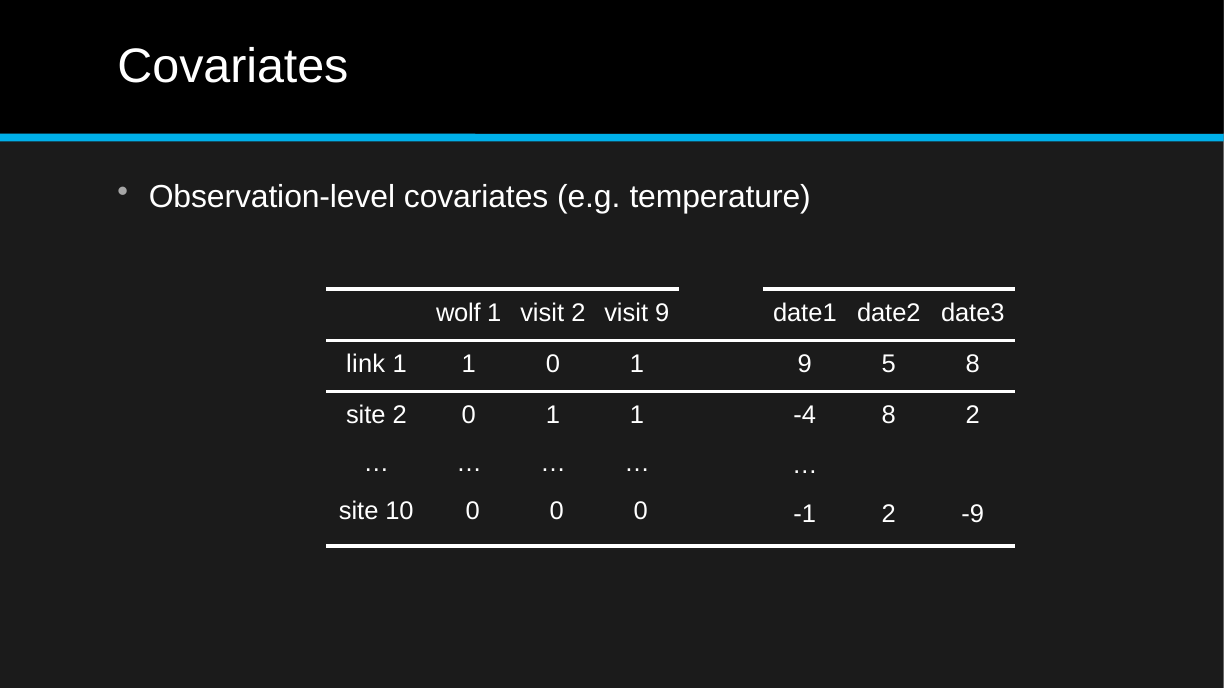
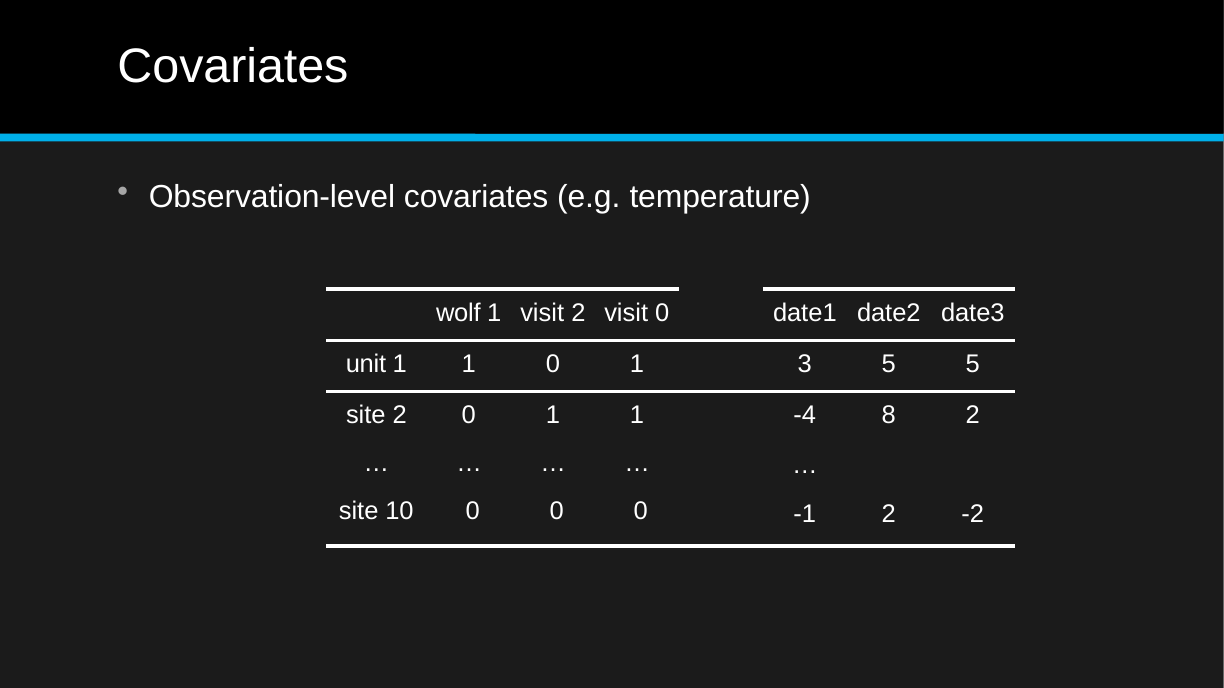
visit 9: 9 -> 0 (662, 313)
link: link -> unit (366, 364)
1 9: 9 -> 3 (805, 364)
5 8: 8 -> 5 (973, 364)
-9: -9 -> -2 (973, 514)
